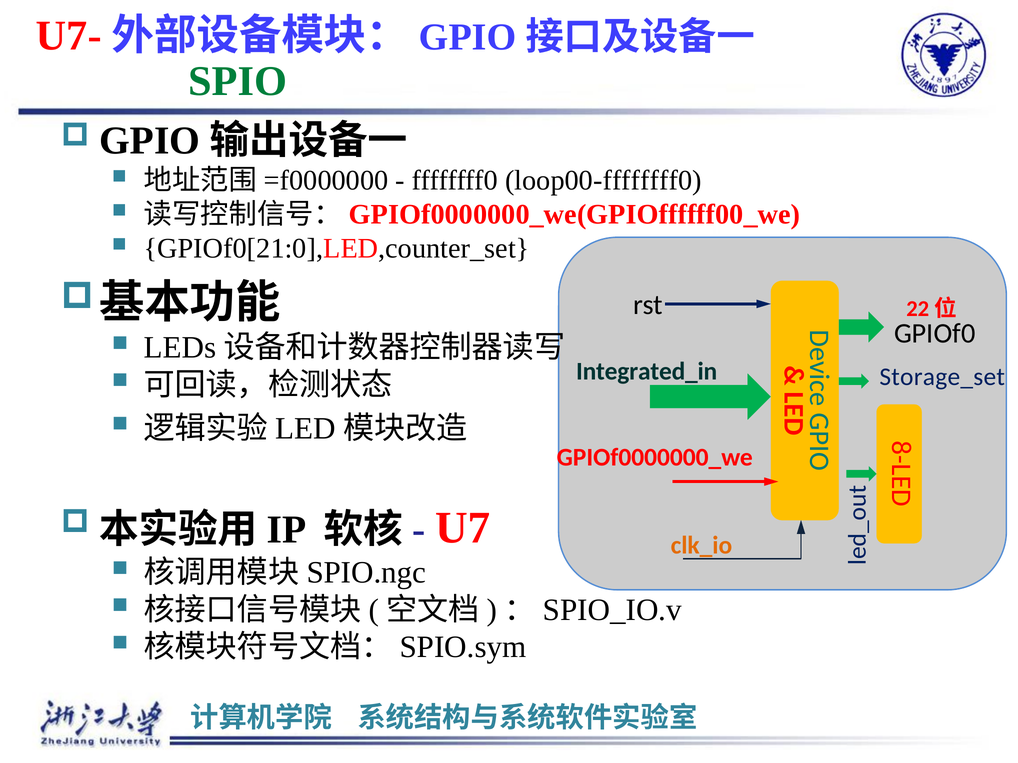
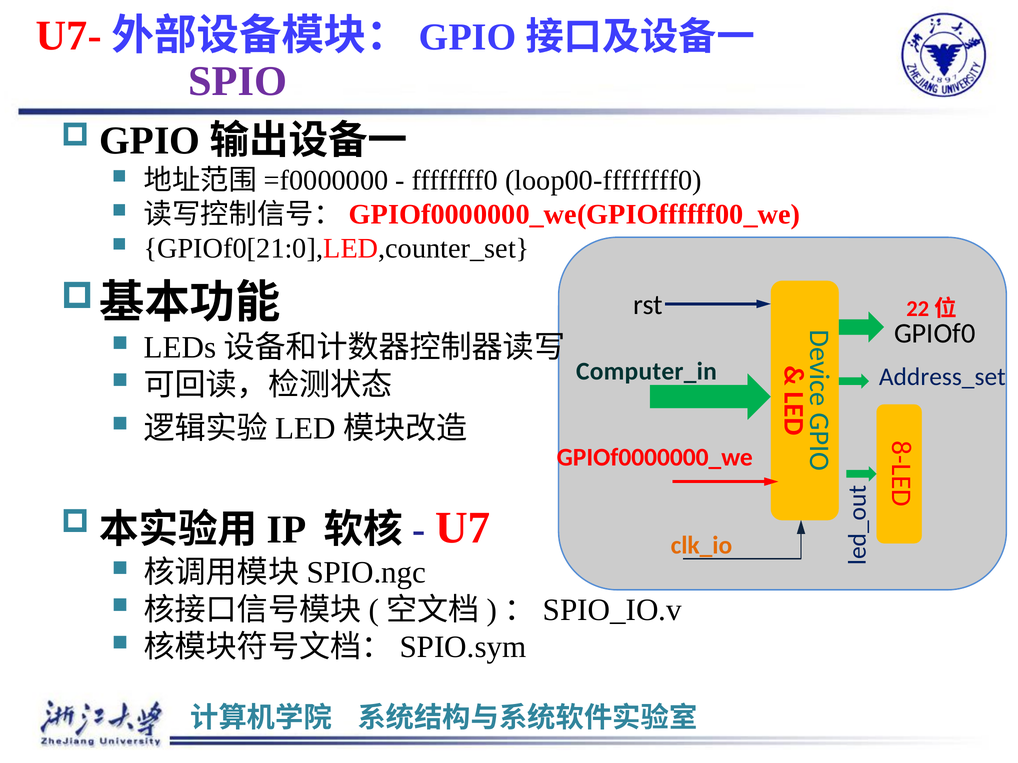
SPIO colour: green -> purple (238, 81)
Integrated_in: Integrated_in -> Computer_in (646, 372)
Storage_set: Storage_set -> Address_set (942, 377)
